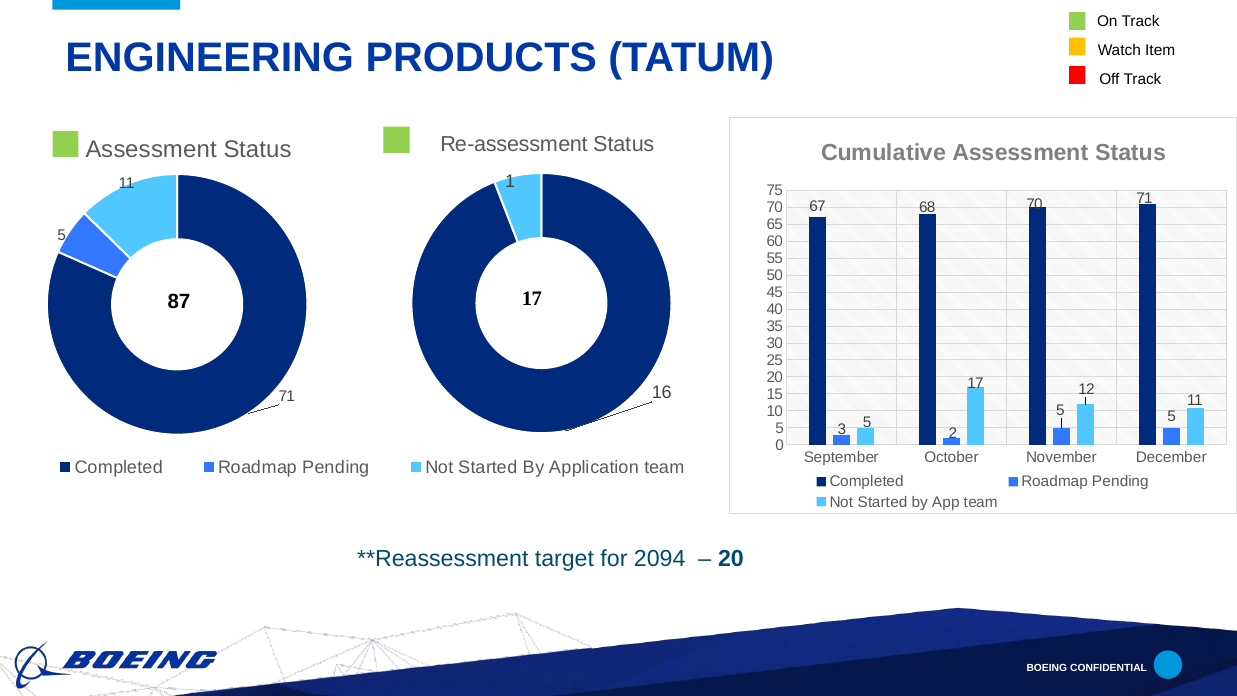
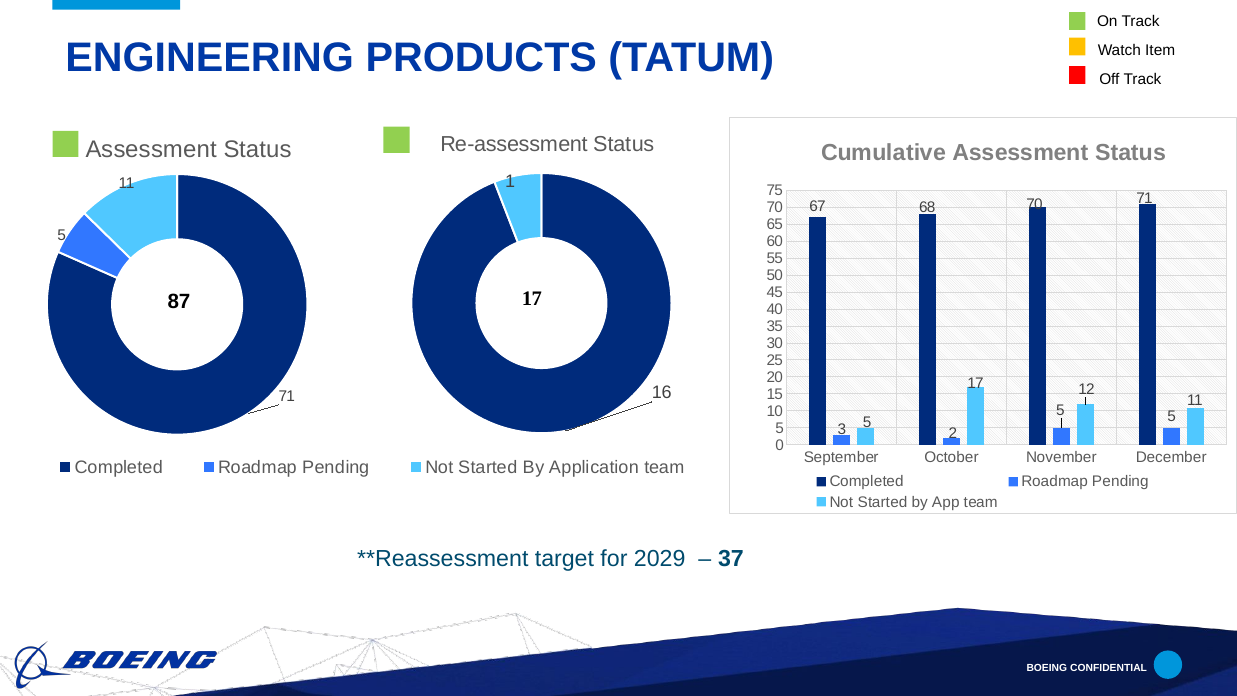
2094: 2094 -> 2029 (660, 559)
20: 20 -> 37 (731, 559)
